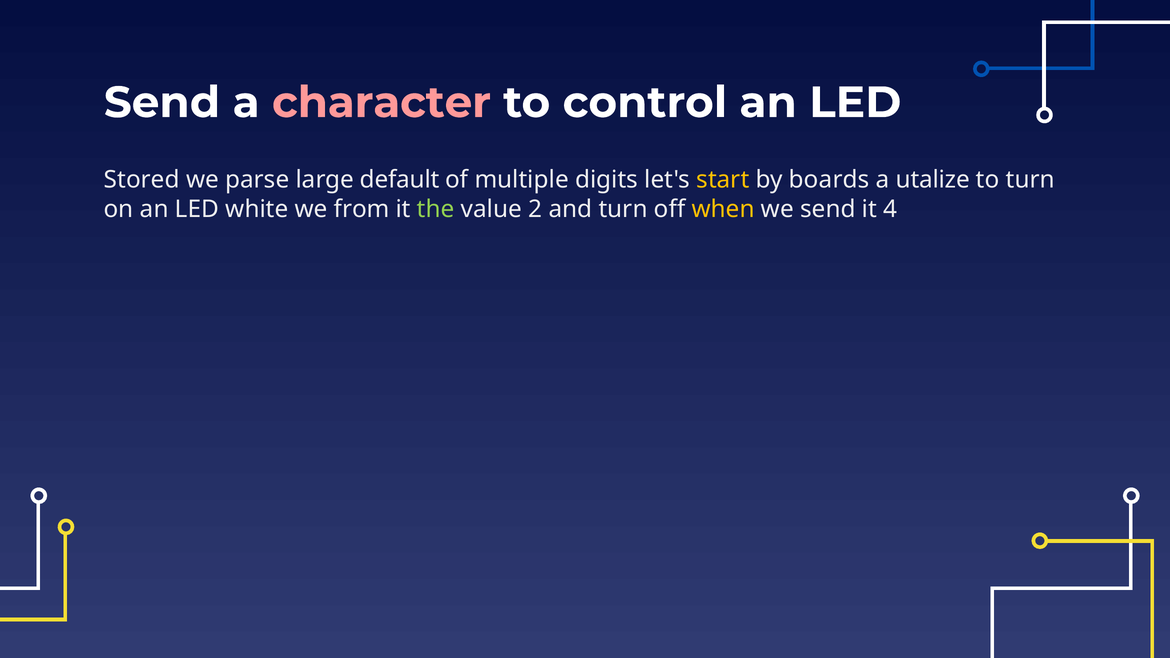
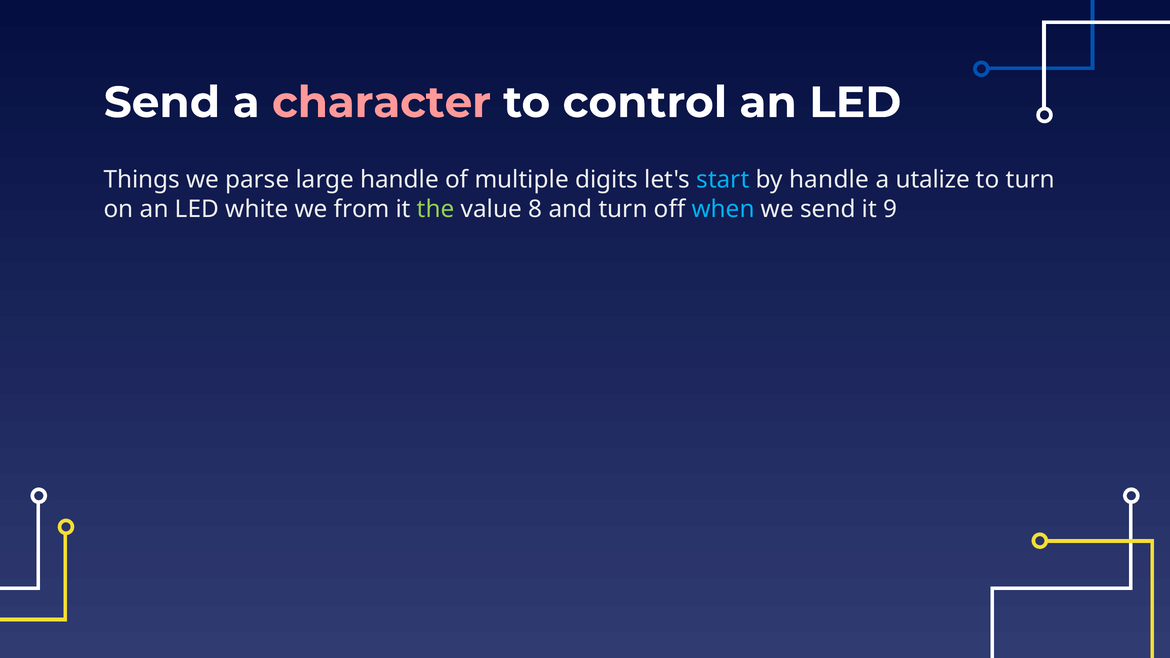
Stored: Stored -> Things (142, 180)
large default: default -> handle (400, 180)
start colour: yellow -> light blue (723, 180)
by boards: boards -> handle (829, 180)
2: 2 -> 8 (535, 209)
when colour: yellow -> light blue (723, 209)
4: 4 -> 9 (890, 209)
